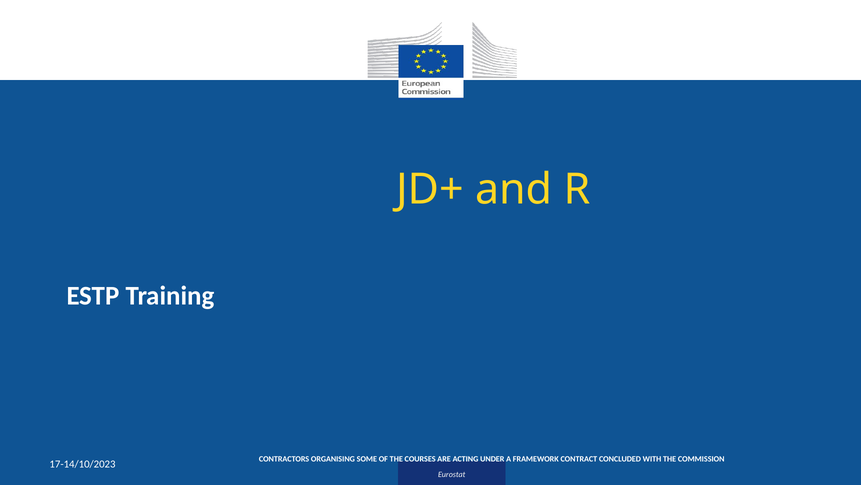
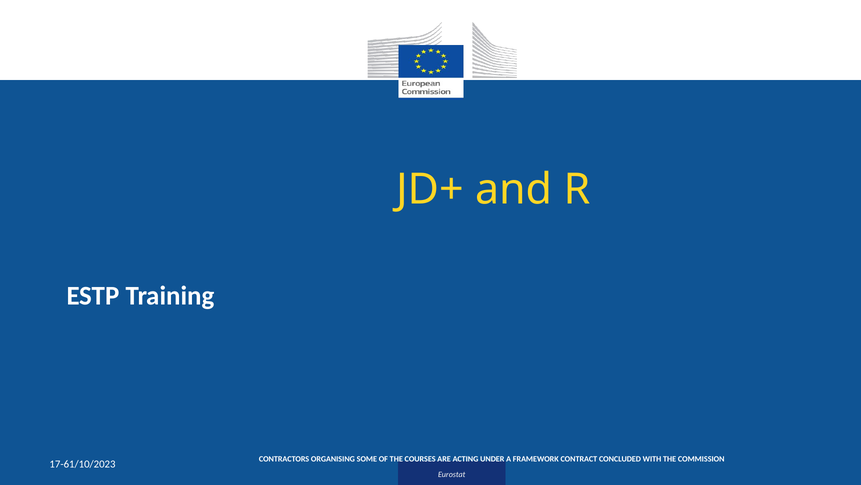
17-14/10/2023: 17-14/10/2023 -> 17-61/10/2023 (82, 463)
